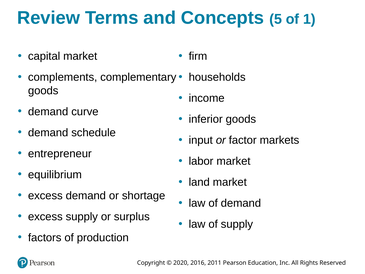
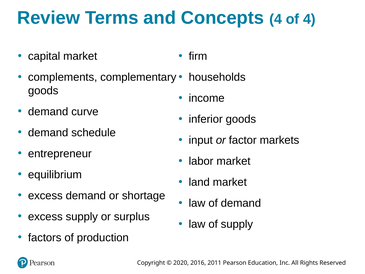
Concepts 5: 5 -> 4 (276, 19)
of 1: 1 -> 4 (309, 19)
